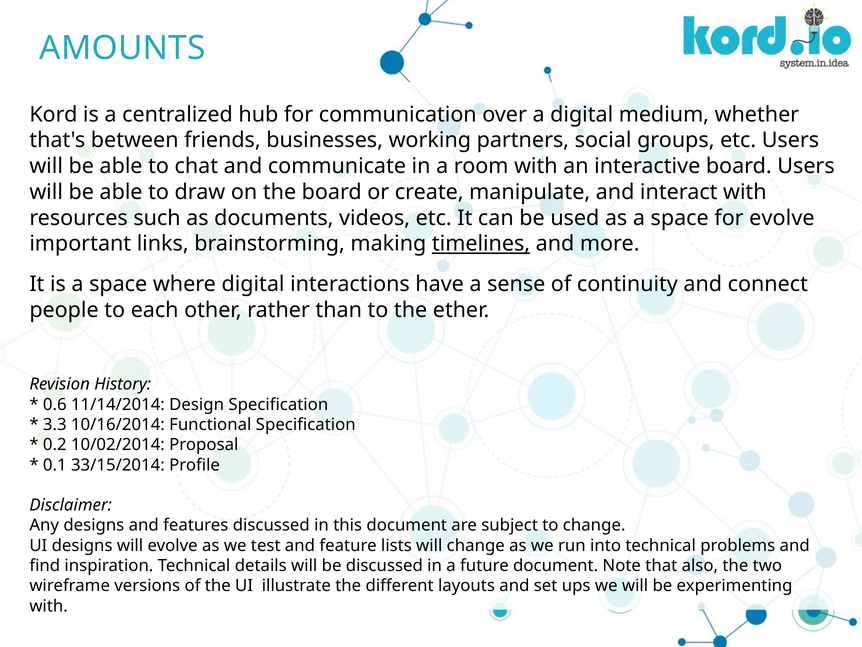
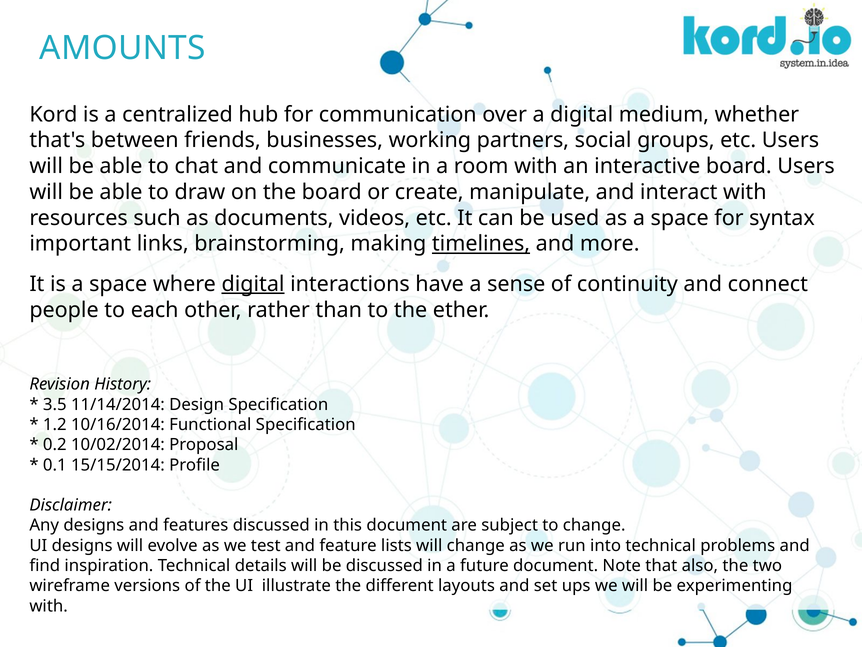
for evolve: evolve -> syntax (782, 218)
digital underline: none -> present (253, 284)
0.6: 0.6 -> 3.5 (55, 404)
3.3: 3.3 -> 1.2 (55, 424)
33/15/2014: 33/15/2014 -> 15/15/2014 (118, 465)
